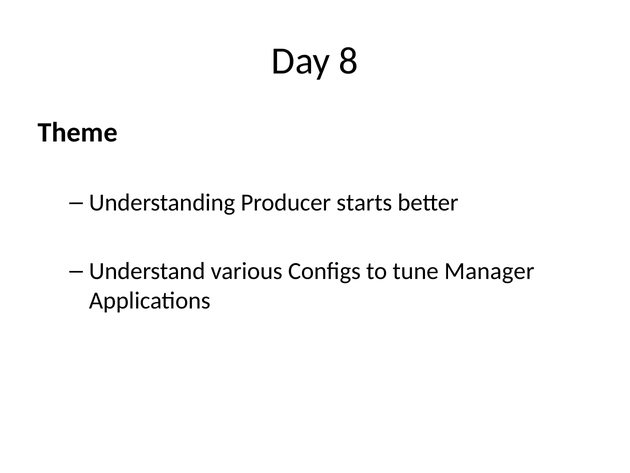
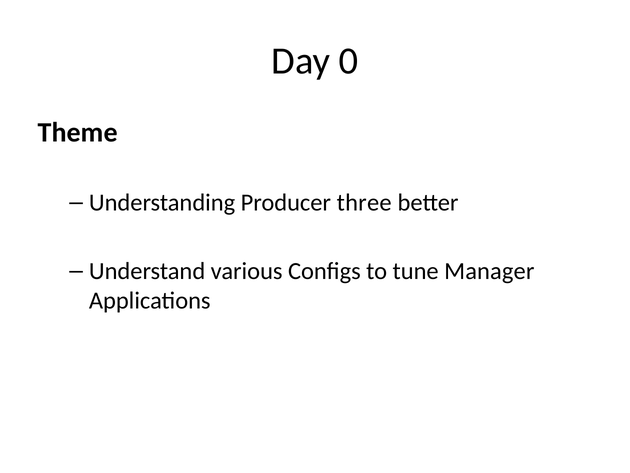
8: 8 -> 0 (349, 61)
starts: starts -> three (364, 203)
